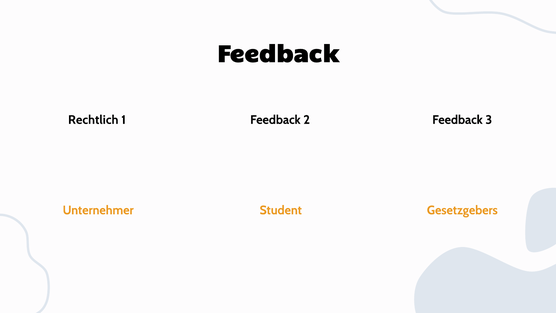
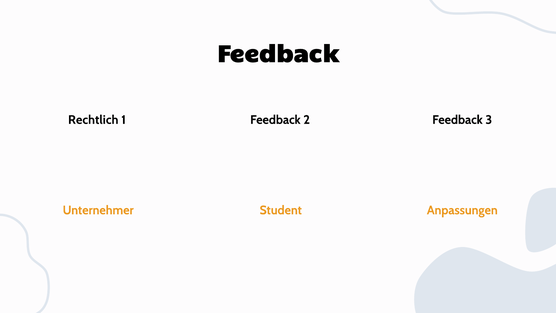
Gesetzgebers: Gesetzgebers -> Anpassungen (462, 210)
